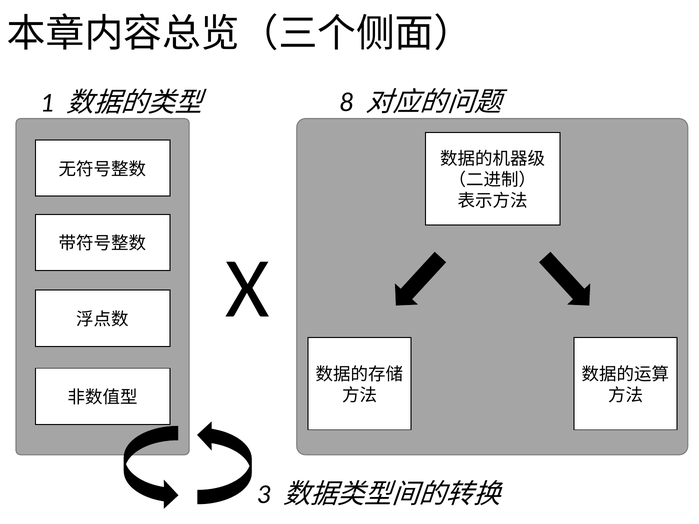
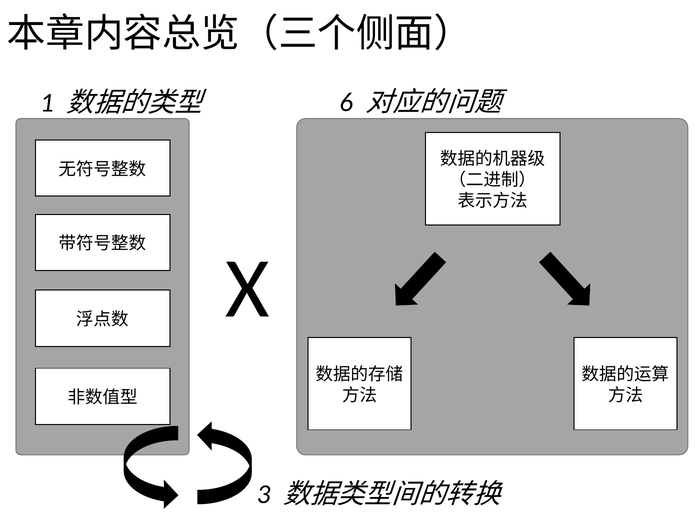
8: 8 -> 6 (346, 102)
